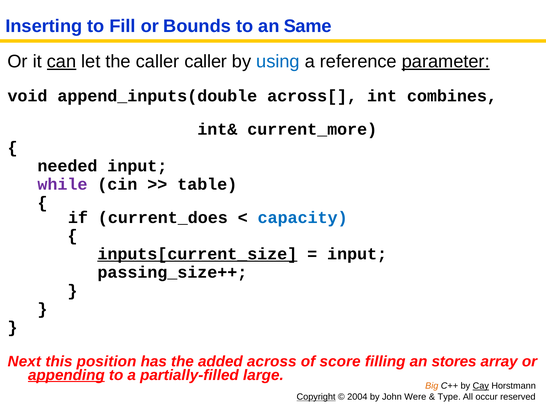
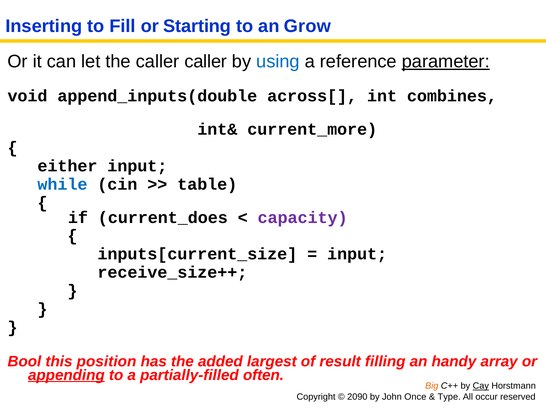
Bounds: Bounds -> Starting (197, 26)
Same: Same -> Grow (308, 26)
can underline: present -> none (62, 62)
needed: needed -> either (67, 166)
while colour: purple -> blue (62, 184)
capacity colour: blue -> purple (303, 218)
inputs[current_size underline: present -> none (197, 254)
passing_size++: passing_size++ -> receive_size++ (172, 273)
Next: Next -> Bool (24, 362)
across: across -> largest (272, 362)
score: score -> result (340, 362)
stores: stores -> handy (454, 362)
large: large -> often (263, 376)
Copyright underline: present -> none (316, 397)
2004: 2004 -> 2090 (357, 397)
Were: Were -> Once (415, 397)
